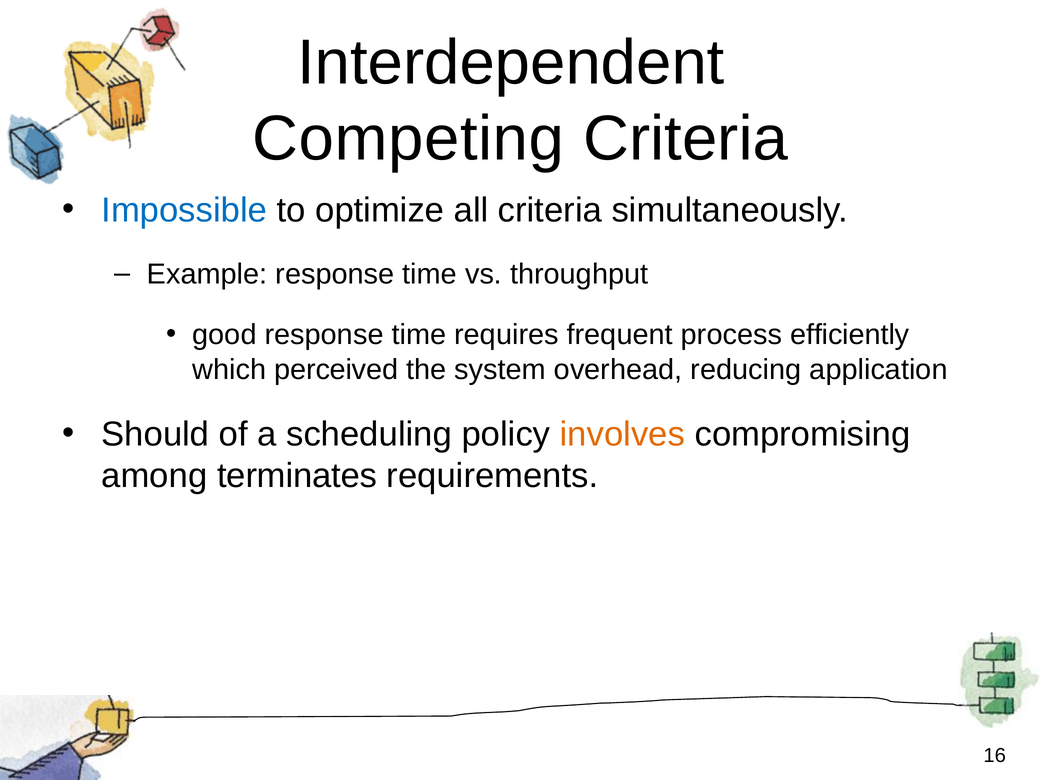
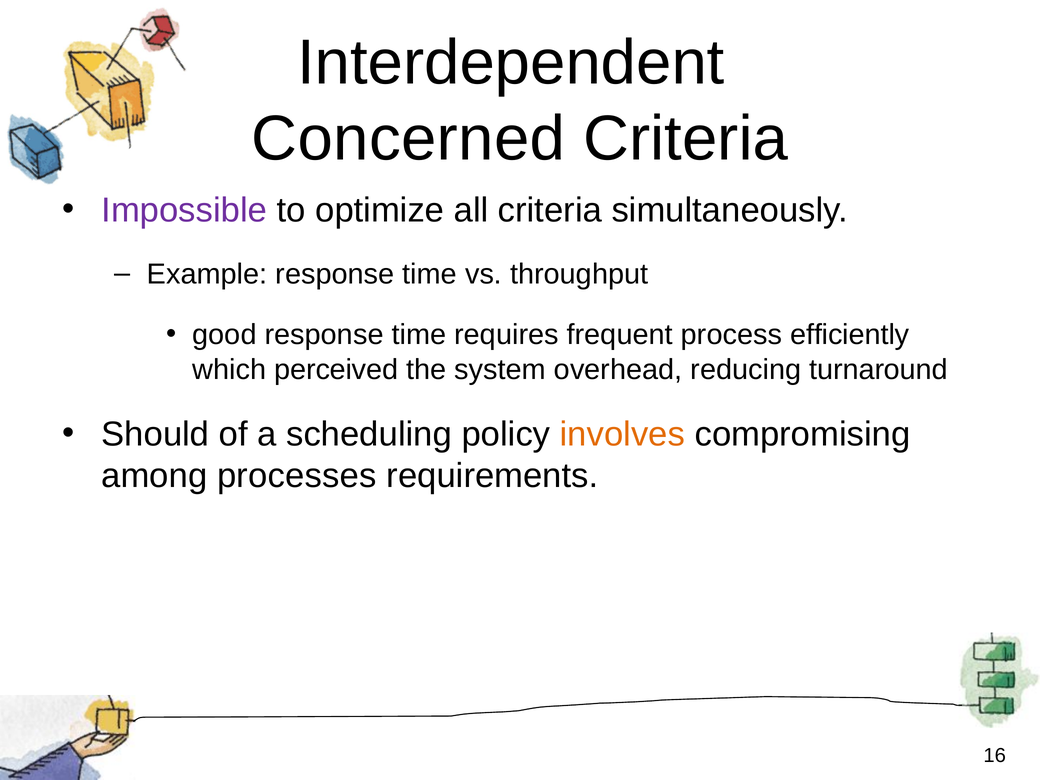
Competing: Competing -> Concerned (408, 139)
Impossible colour: blue -> purple (184, 210)
application: application -> turnaround (879, 370)
terminates: terminates -> processes (297, 476)
